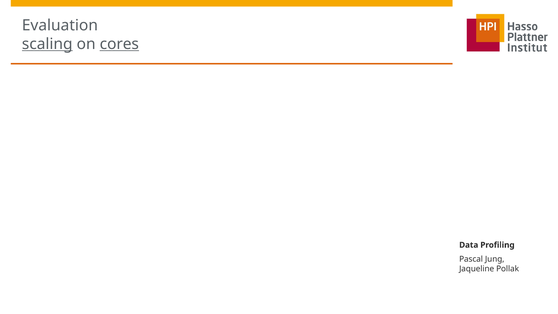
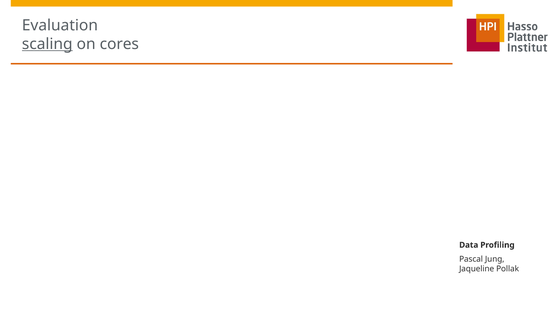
cores underline: present -> none (119, 44)
